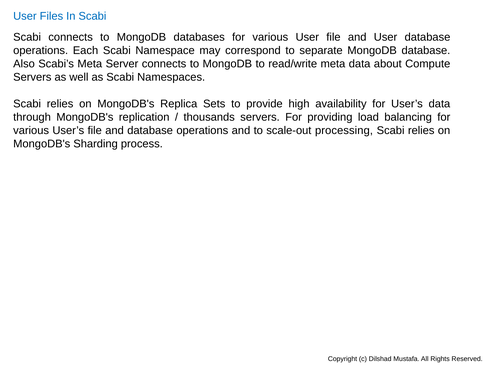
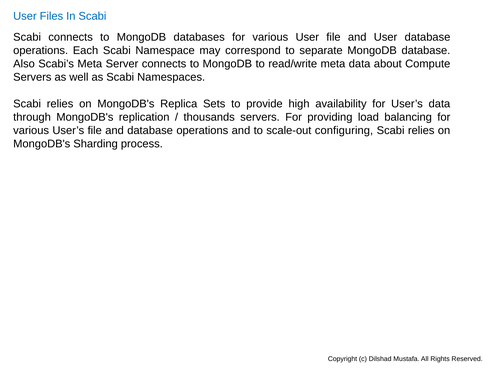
processing: processing -> configuring (344, 130)
